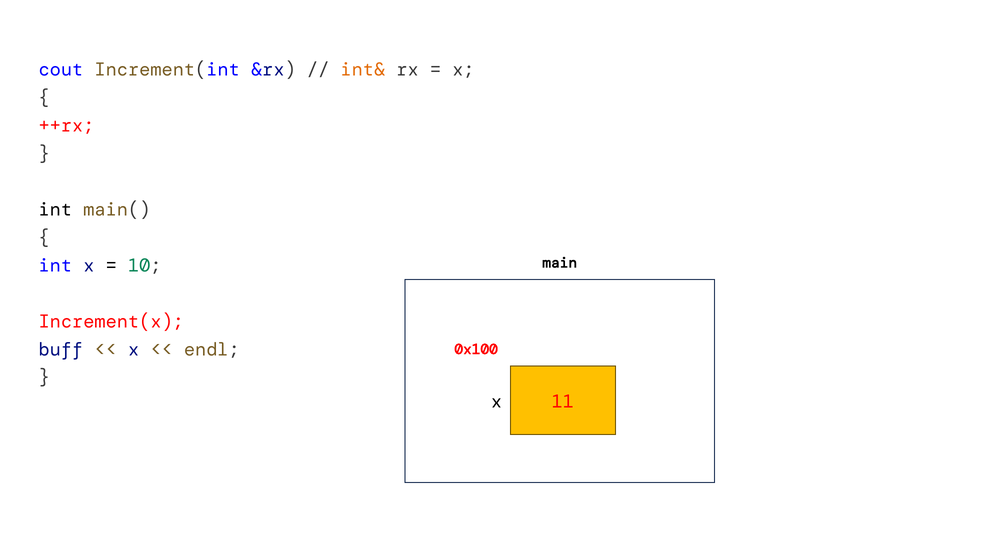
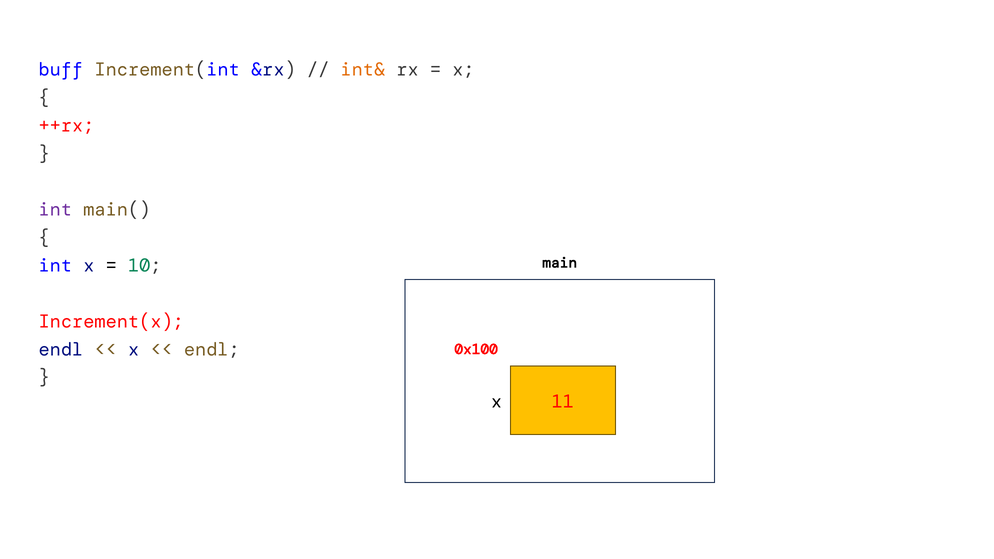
cout: cout -> buff (61, 70)
int colour: black -> purple (55, 210)
buff: buff -> endl (61, 349)
